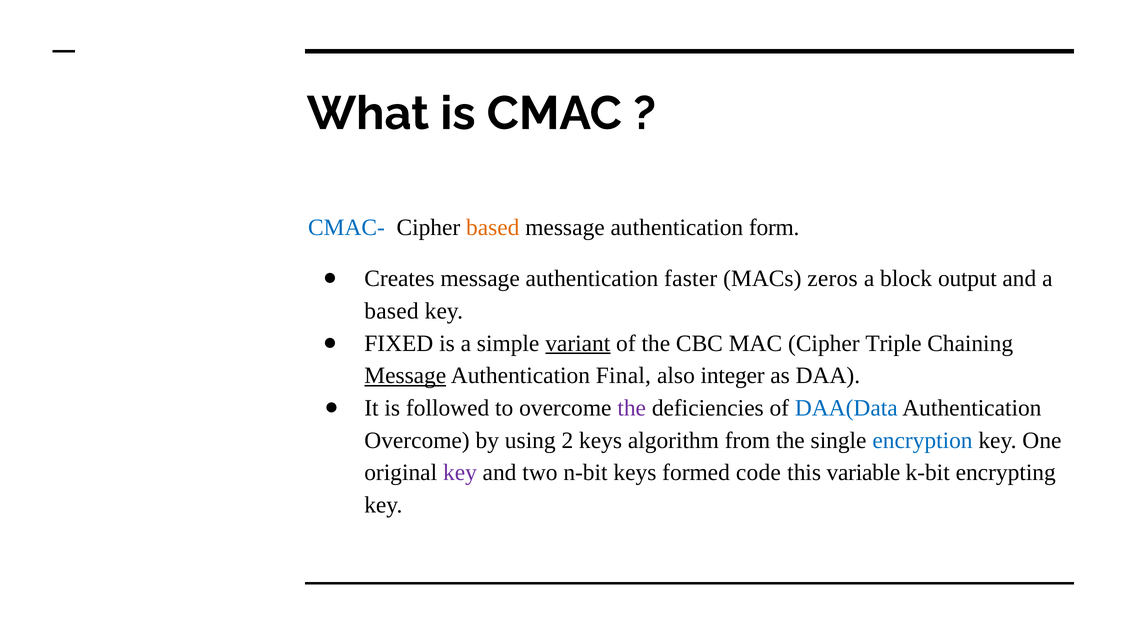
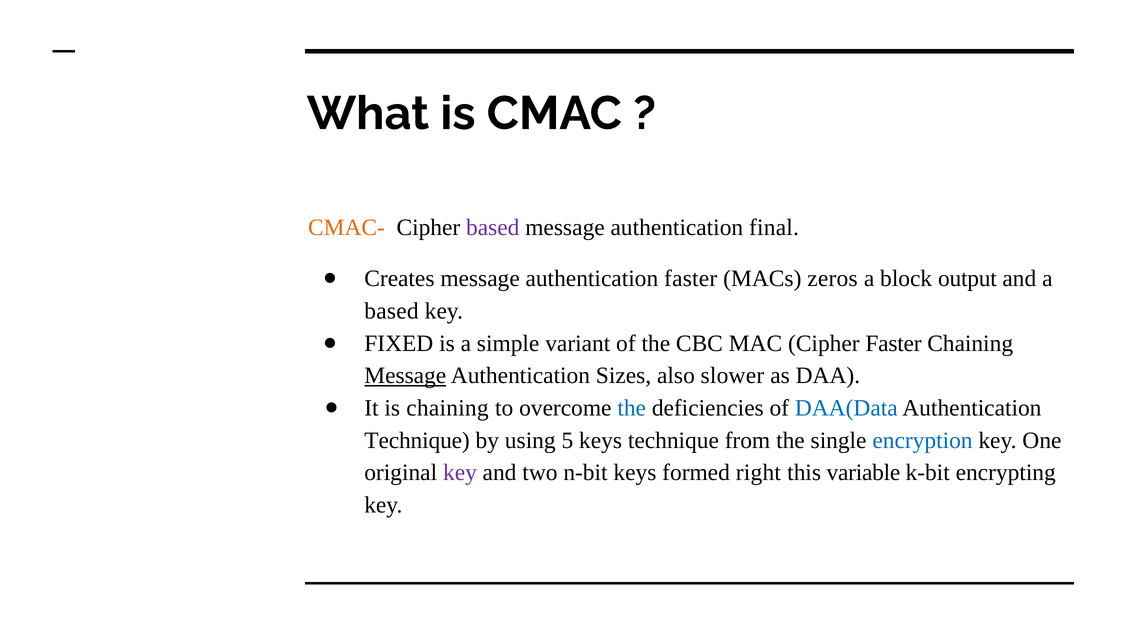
CMAC- colour: blue -> orange (346, 228)
based colour: orange -> purple (493, 228)
form: form -> final (774, 228)
variant underline: present -> none (578, 344)
Cipher Triple: Triple -> Faster (894, 344)
Final: Final -> Sizes (624, 376)
integer: integer -> slower (732, 376)
is followed: followed -> chaining (448, 408)
the colour: purple -> blue (632, 408)
Overcome: Overcome -> Technique (417, 441)
2: 2 -> 5 (567, 441)
keys algorithm: algorithm -> technique (673, 441)
code: code -> right (758, 473)
